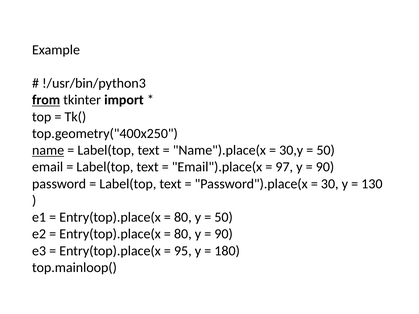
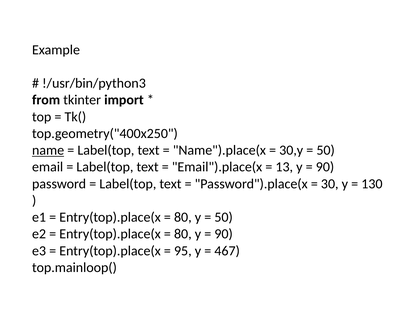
from underline: present -> none (46, 100)
97: 97 -> 13 (284, 167)
180: 180 -> 467 (227, 251)
